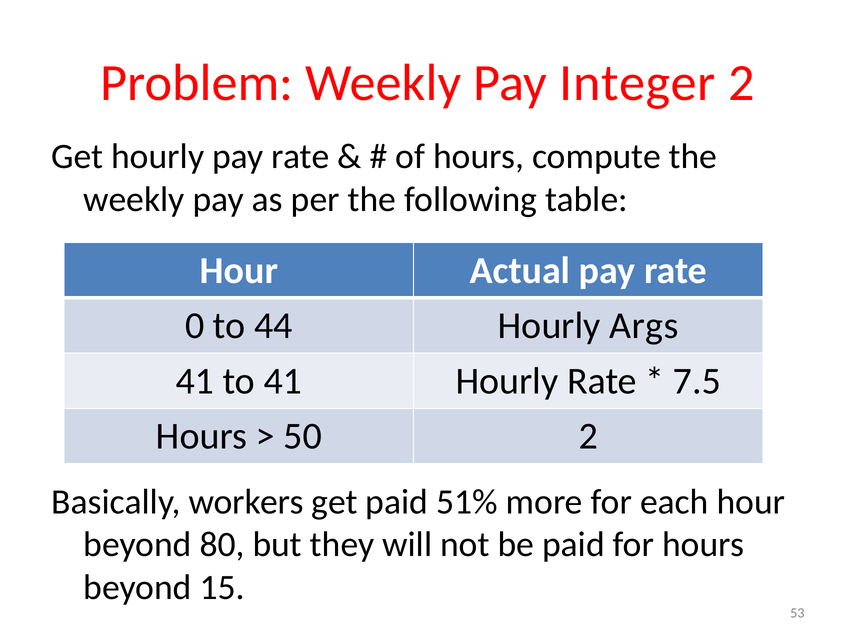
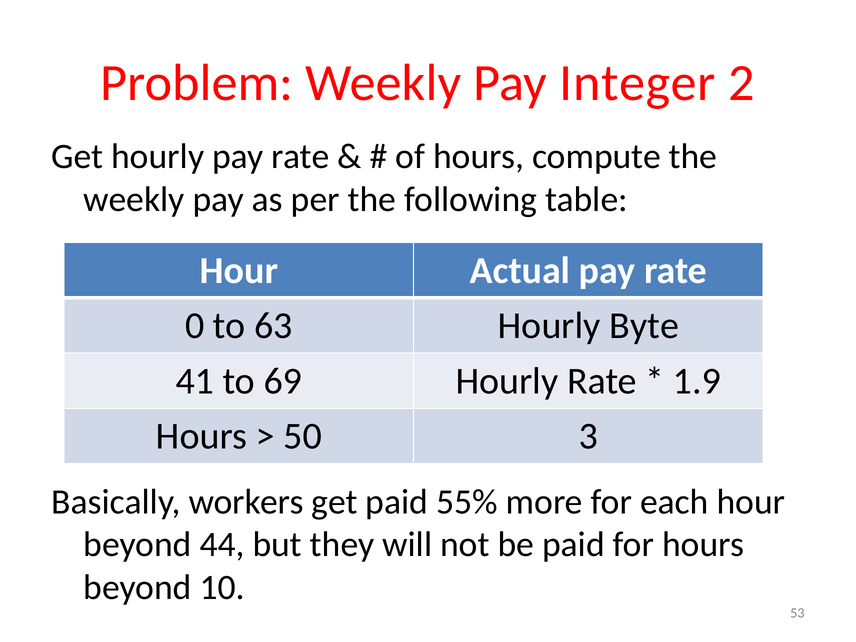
44: 44 -> 63 (273, 326)
Args: Args -> Byte (644, 326)
to 41: 41 -> 69 (283, 381)
7.5: 7.5 -> 1.9 (697, 381)
50 2: 2 -> 3 (588, 436)
51%: 51% -> 55% (467, 502)
80: 80 -> 44 (222, 545)
15: 15 -> 10 (222, 587)
